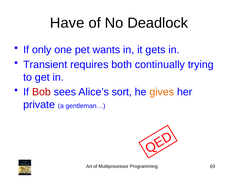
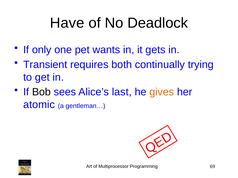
Bob colour: red -> black (41, 92)
sort: sort -> last (122, 92)
private: private -> atomic (39, 105)
